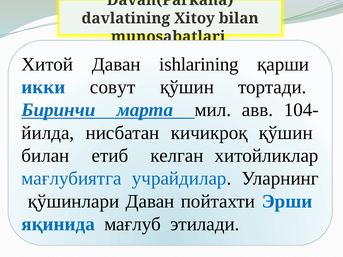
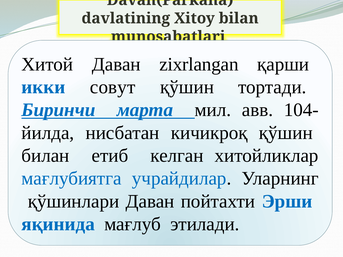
ishlarining: ishlarining -> zixrlangan (199, 64)
